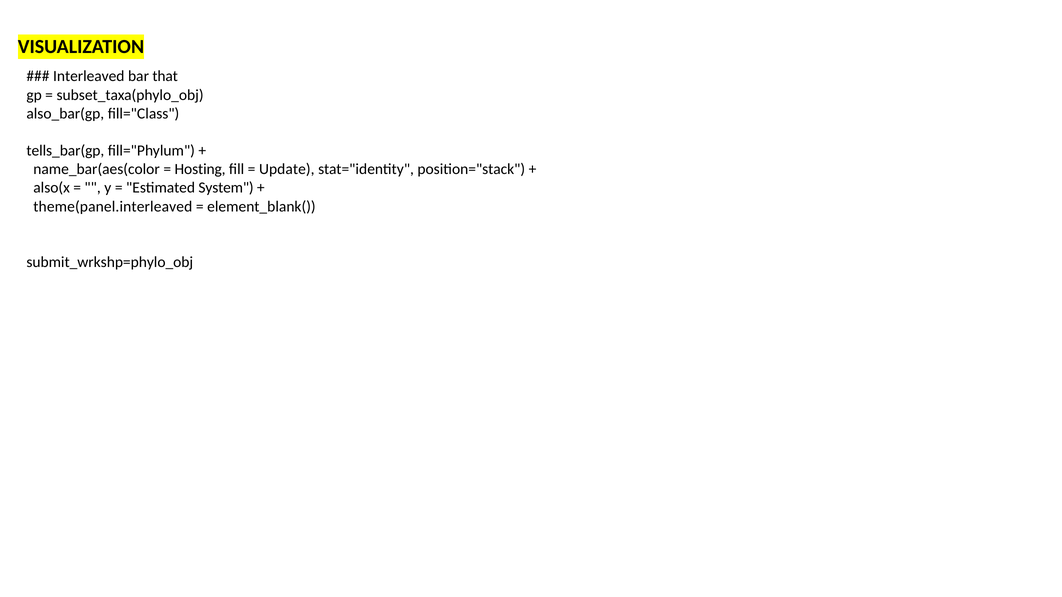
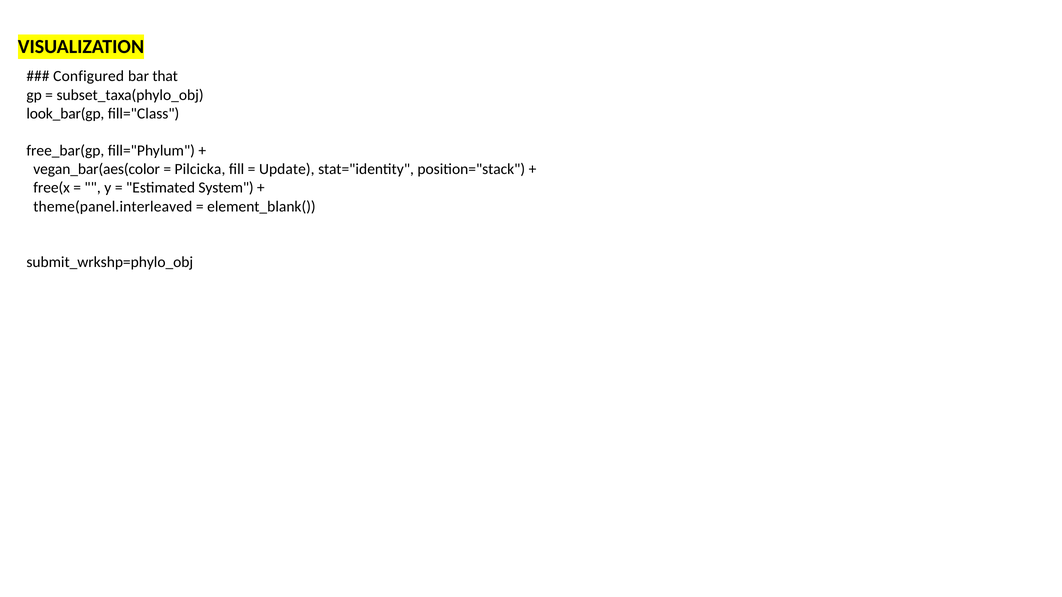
Interleaved: Interleaved -> Configured (89, 76)
also_bar(gp: also_bar(gp -> look_bar(gp (65, 114)
tells_bar(gp: tells_bar(gp -> free_bar(gp (65, 151)
name_bar(aes(color: name_bar(aes(color -> vegan_bar(aes(color (97, 169)
Hosting: Hosting -> Pilcicka (200, 169)
also(x: also(x -> free(x (52, 188)
